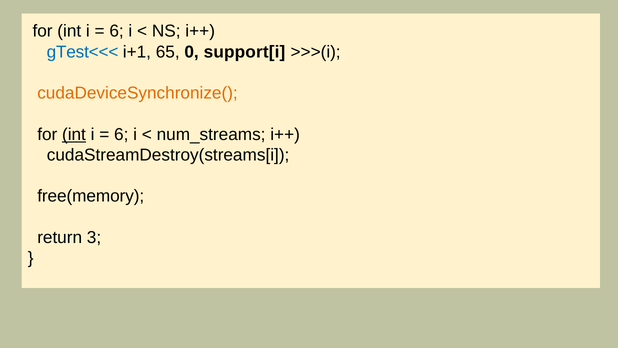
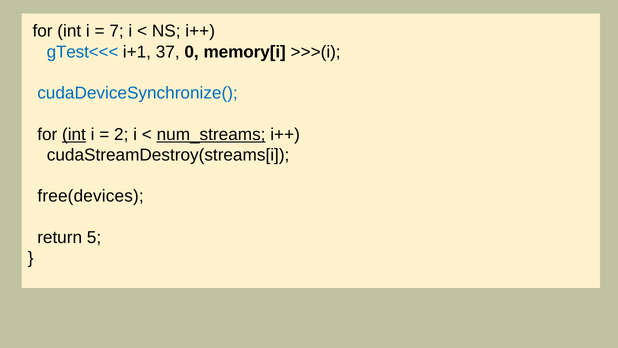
6: 6 -> 7 (117, 31)
65: 65 -> 37 (168, 52)
support[i: support[i -> memory[i (245, 52)
cudaDeviceSynchronize( colour: orange -> blue (138, 93)
6: 6 -> 2 (121, 134)
num_streams underline: none -> present (211, 134)
free(memory: free(memory -> free(devices (91, 196)
3: 3 -> 5 (94, 237)
